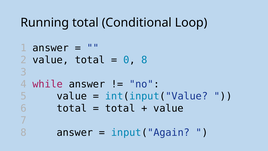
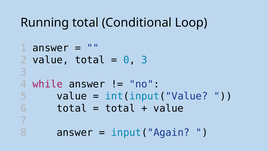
0 8: 8 -> 3 (144, 60)
